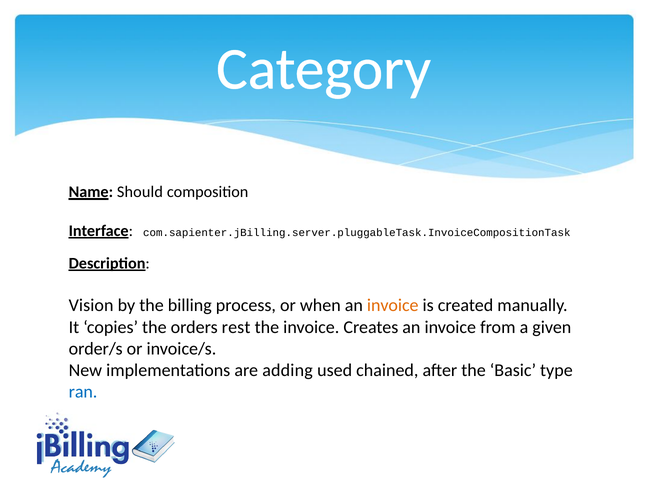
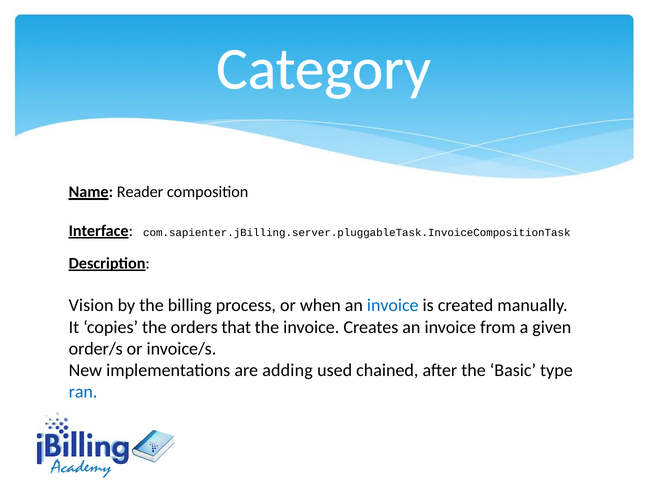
Should: Should -> Reader (140, 192)
invoice colour: orange -> blue (393, 306)
rest: rest -> that (236, 327)
